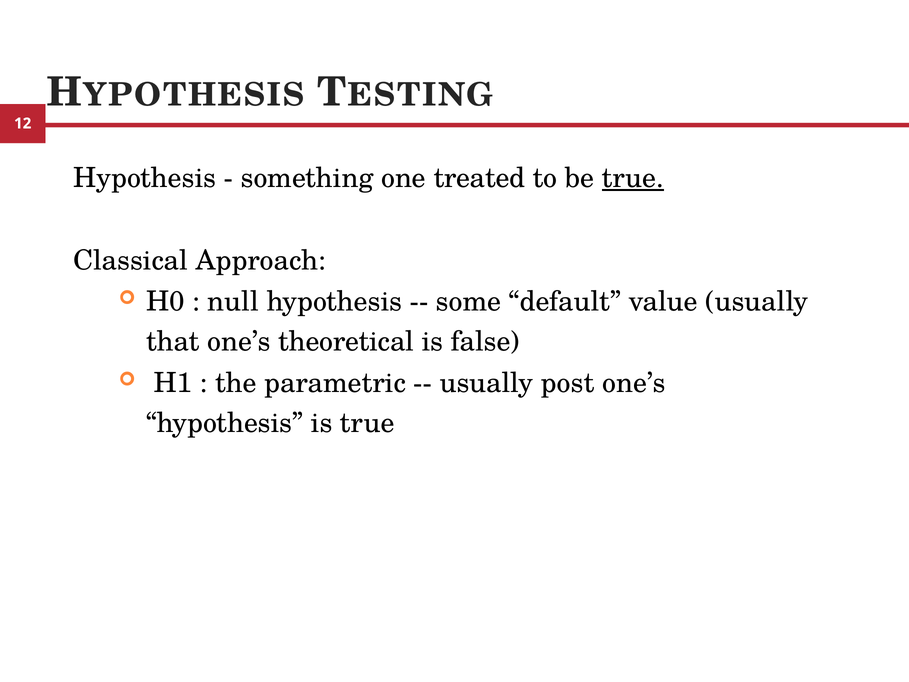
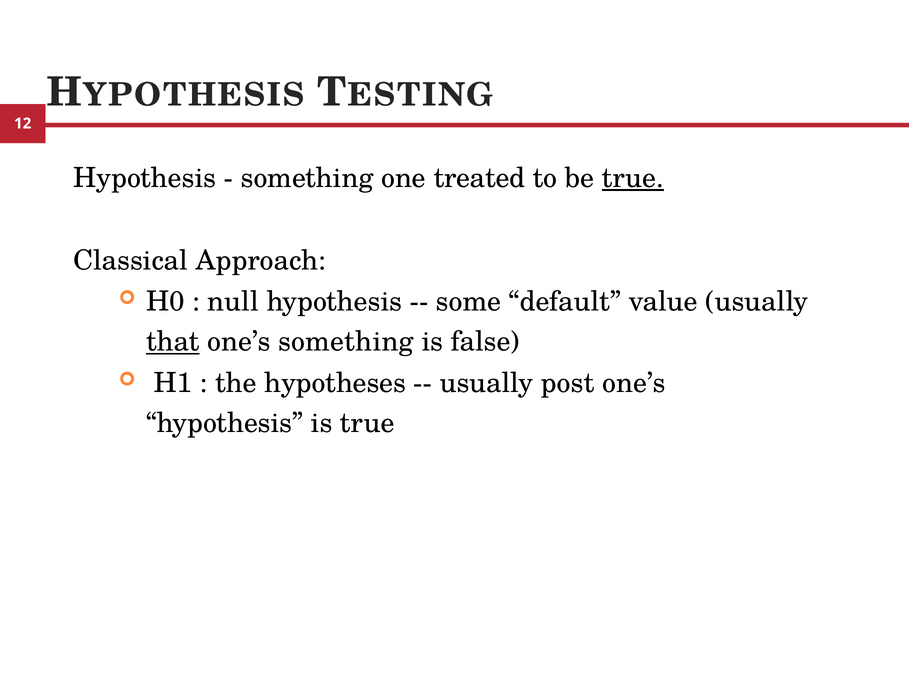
that underline: none -> present (173, 342)
one’s theoretical: theoretical -> something (346, 342)
parametric: parametric -> hypotheses (335, 383)
